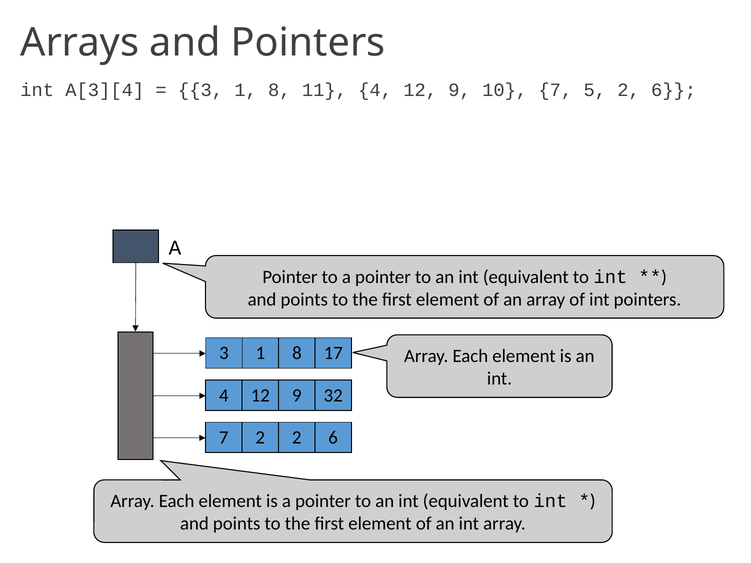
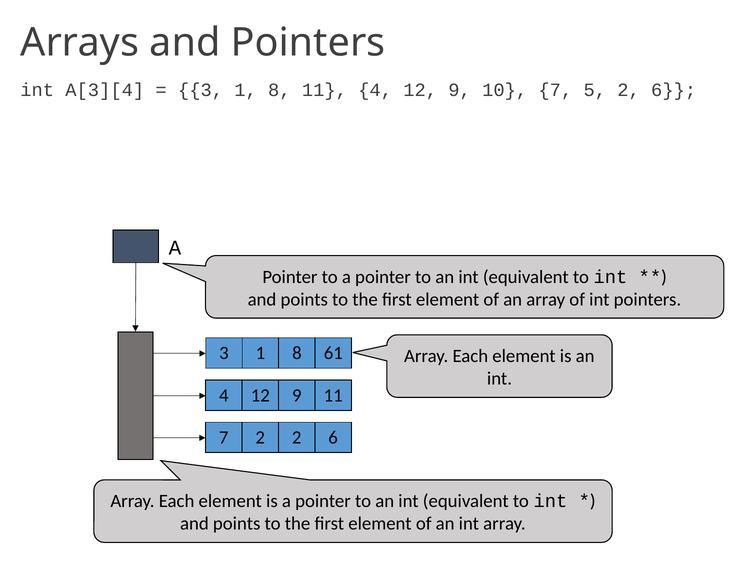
17: 17 -> 61 (333, 353)
9 32: 32 -> 11 (333, 396)
